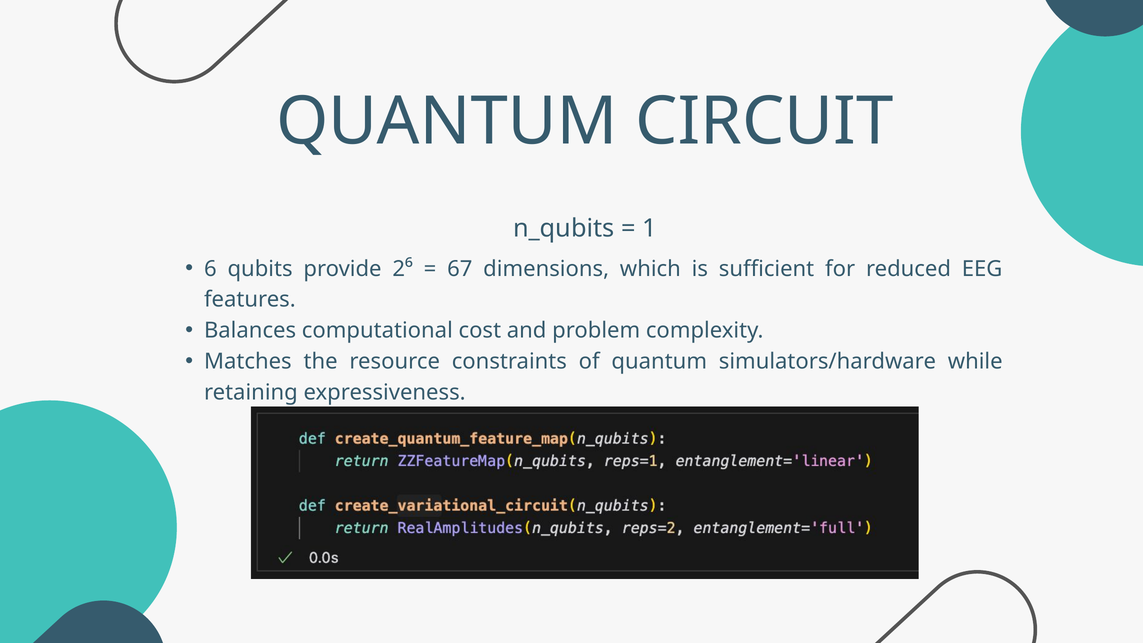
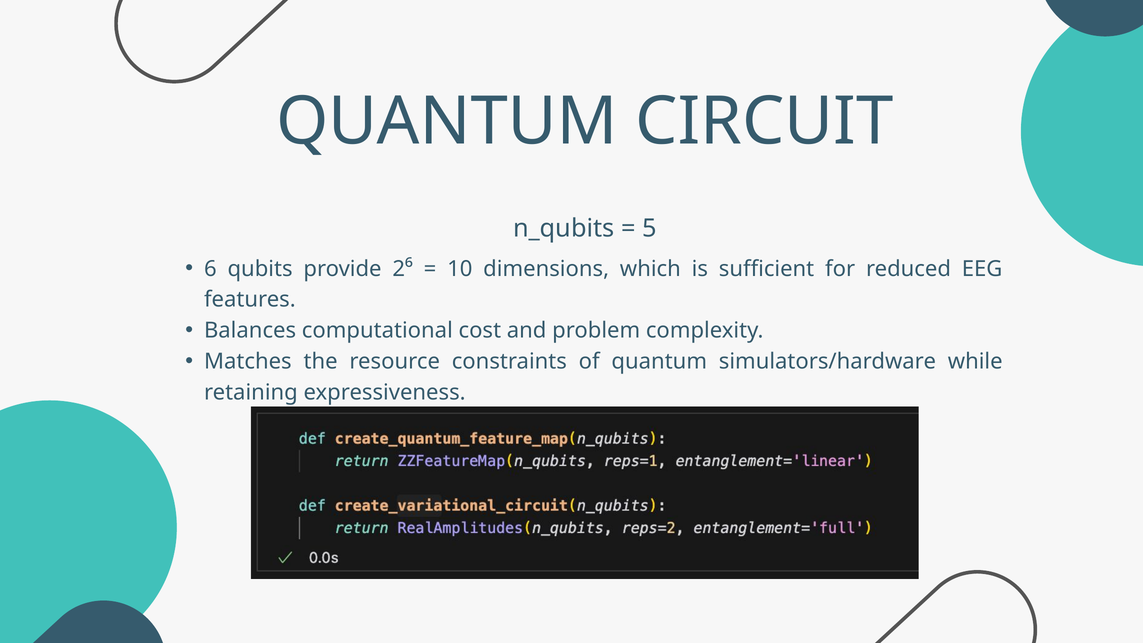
1: 1 -> 5 (649, 228)
67: 67 -> 10 (460, 269)
